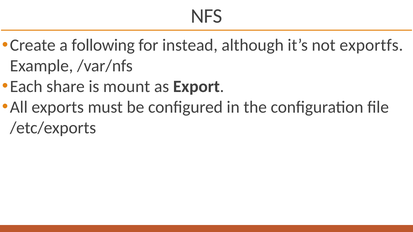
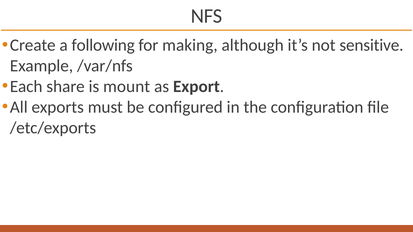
instead: instead -> making (190, 45)
exportfs: exportfs -> sensitive (371, 45)
